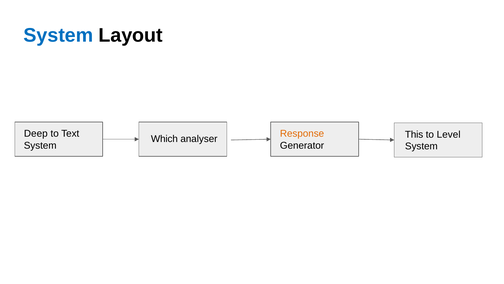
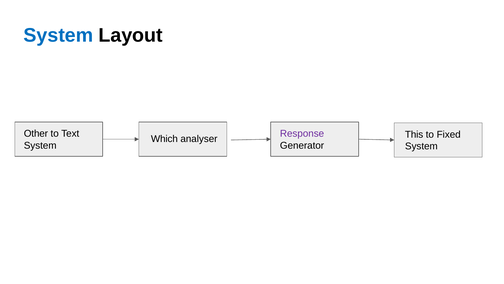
Deep: Deep -> Other (36, 133)
Response colour: orange -> purple (302, 133)
Level: Level -> Fixed (449, 134)
